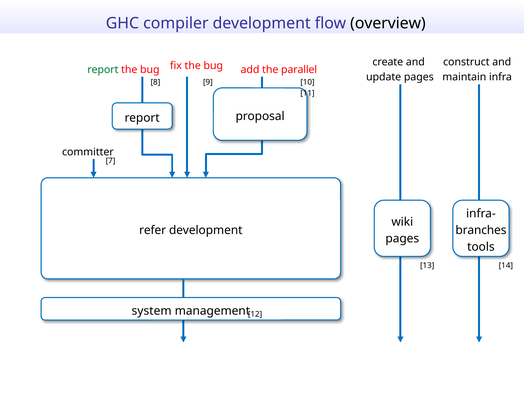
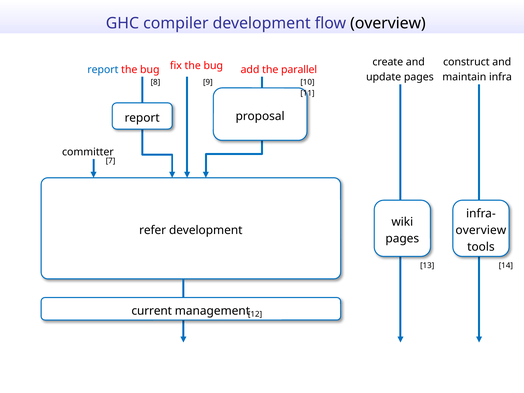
report colour: green -> blue (103, 70)
branches: branches -> overview (481, 230)
system: system -> current (152, 311)
